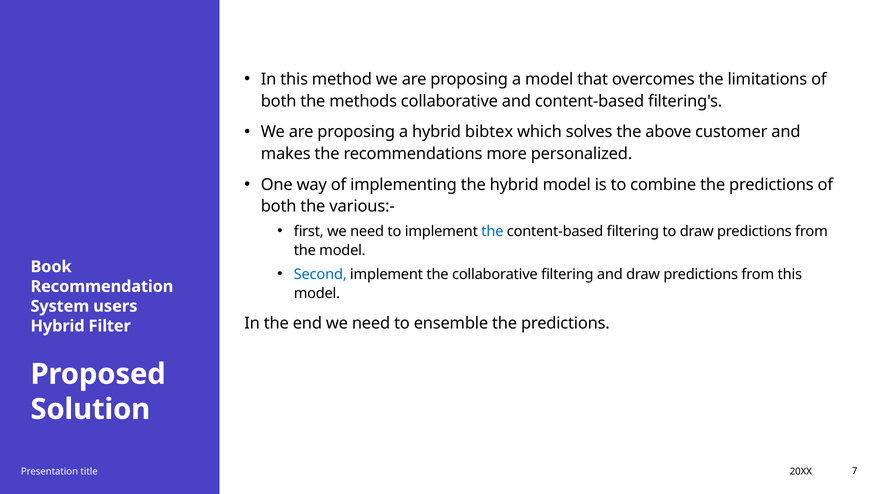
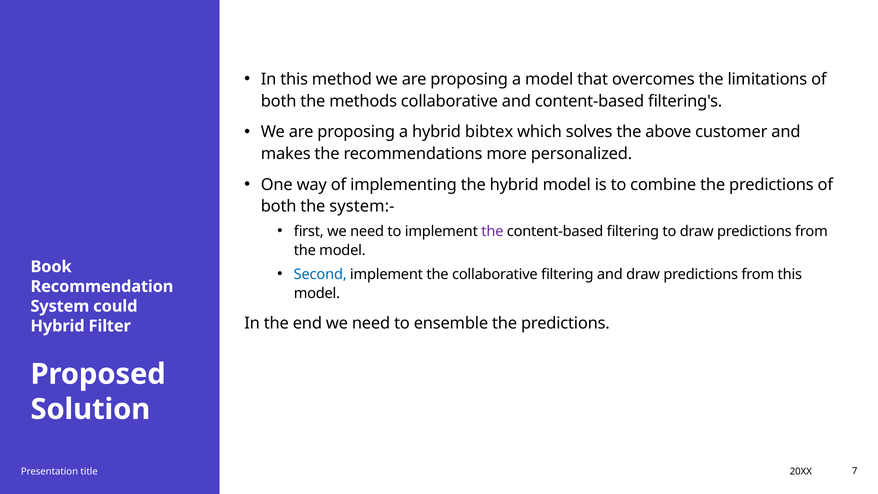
various:-: various:- -> system:- (362, 206)
the colour: blue -> purple (492, 231)
users: users -> could (115, 306)
